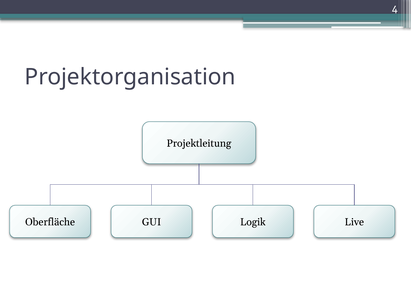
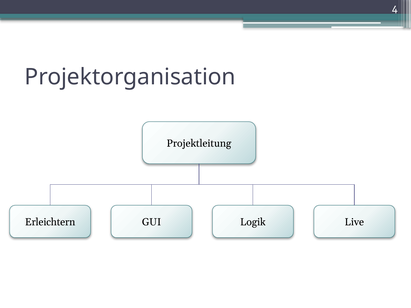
Oberfläche: Oberfläche -> Erleichtern (50, 222)
